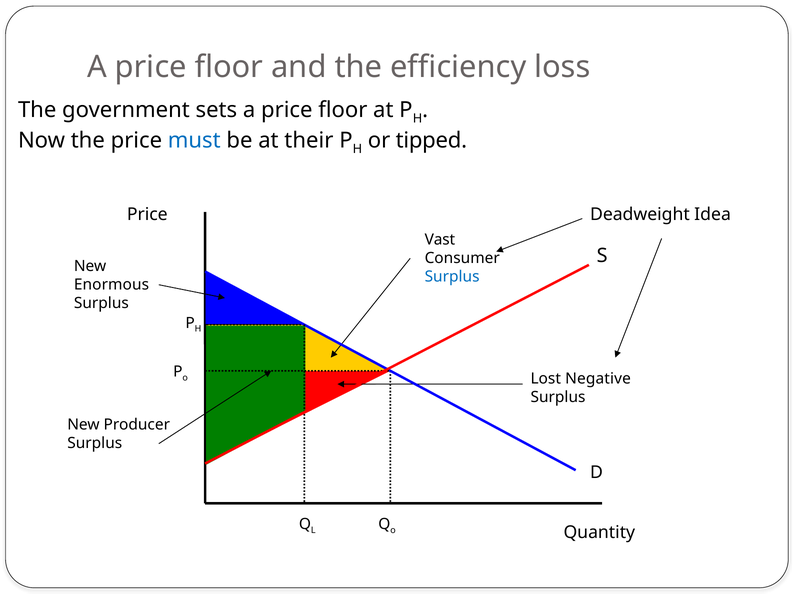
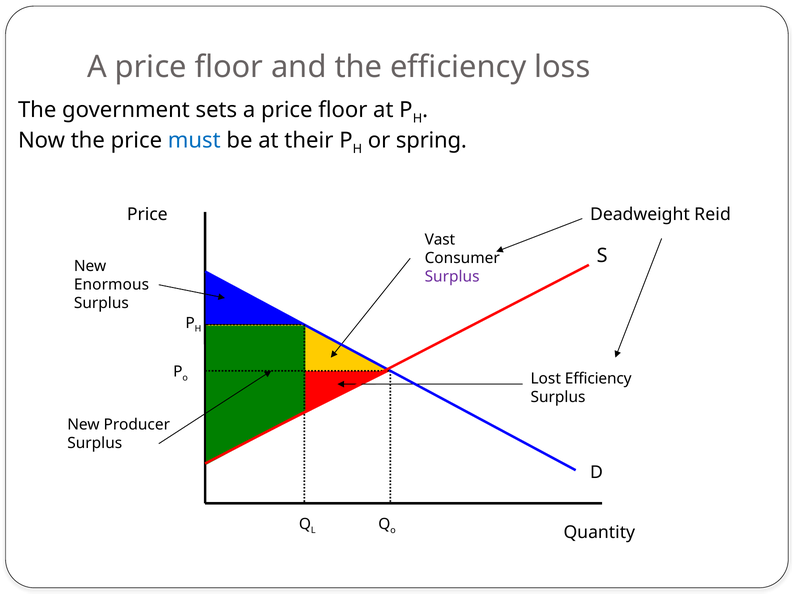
tipped: tipped -> spring (431, 140)
Idea: Idea -> Reid (713, 214)
Surplus colour: blue -> purple (452, 276)
Lost Negative: Negative -> Efficiency (598, 378)
